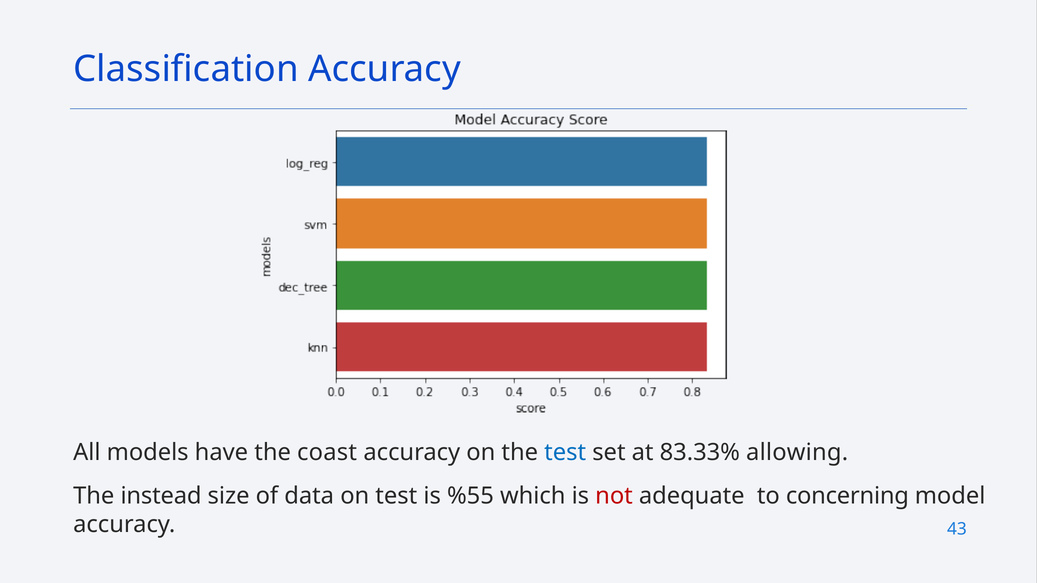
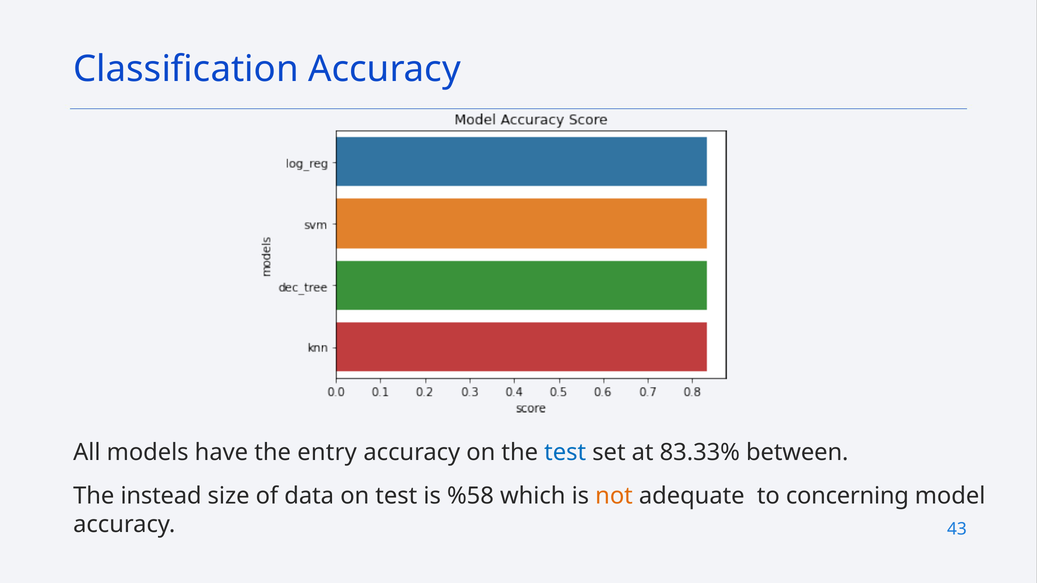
coast: coast -> entry (327, 453)
allowing: allowing -> between (797, 453)
%55: %55 -> %58 (470, 496)
not colour: red -> orange (614, 496)
